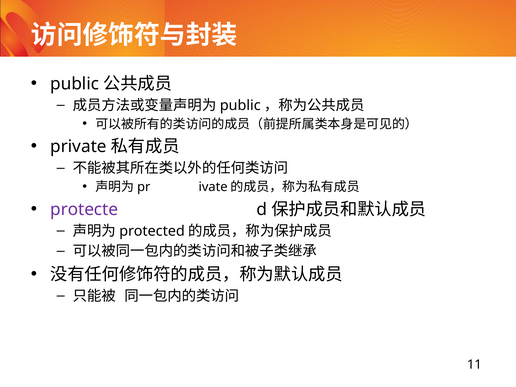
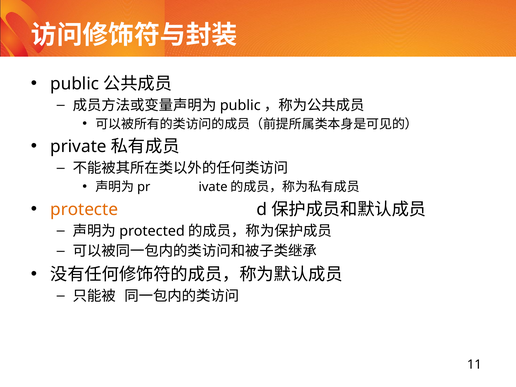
protecte colour: purple -> orange (84, 209)
